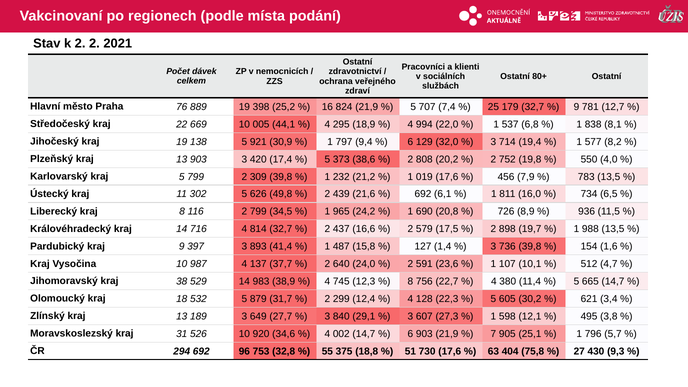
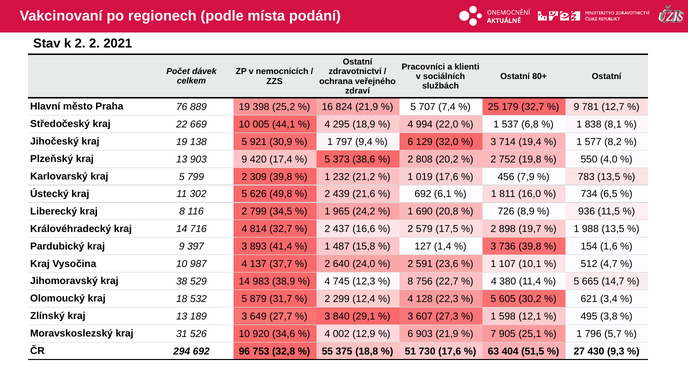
903 3: 3 -> 9 (244, 159)
002 14,7: 14,7 -> 12,9 (364, 334)
75,8: 75,8 -> 51,5 (533, 351)
